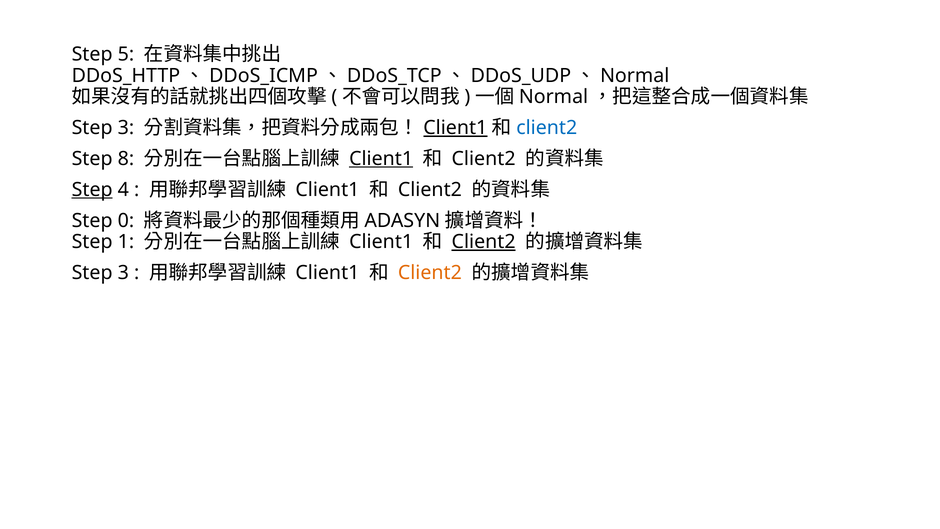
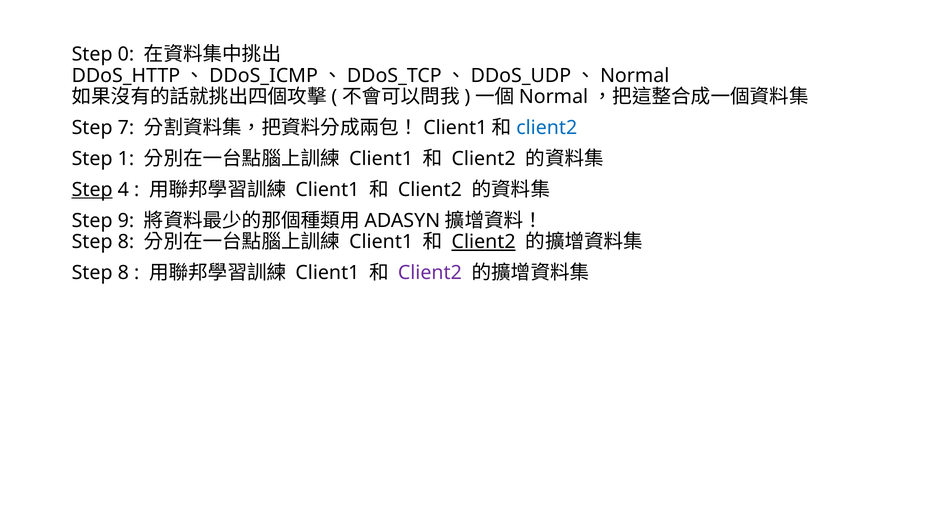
5: 5 -> 0 (126, 54)
3: 3 -> 7 (126, 128)
Client1 underline: present -> none (455, 128)
8: 8 -> 1 (126, 159)
Client1 underline: present -> none (381, 159)
0: 0 -> 9 (126, 221)
1: 1 -> 8 (126, 242)
3: 3 -> 8 (123, 273)
Client2 colour: orange -> purple (430, 273)
